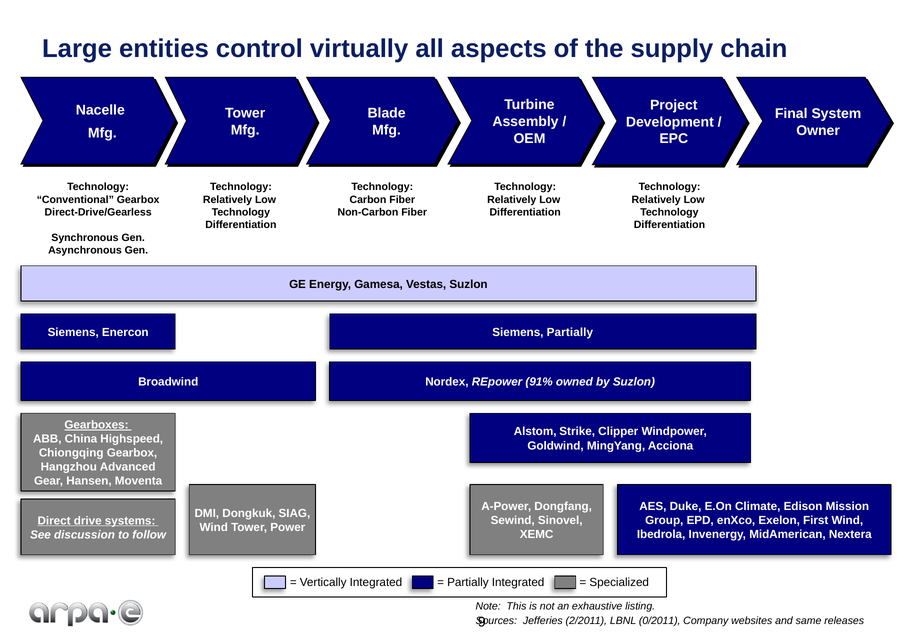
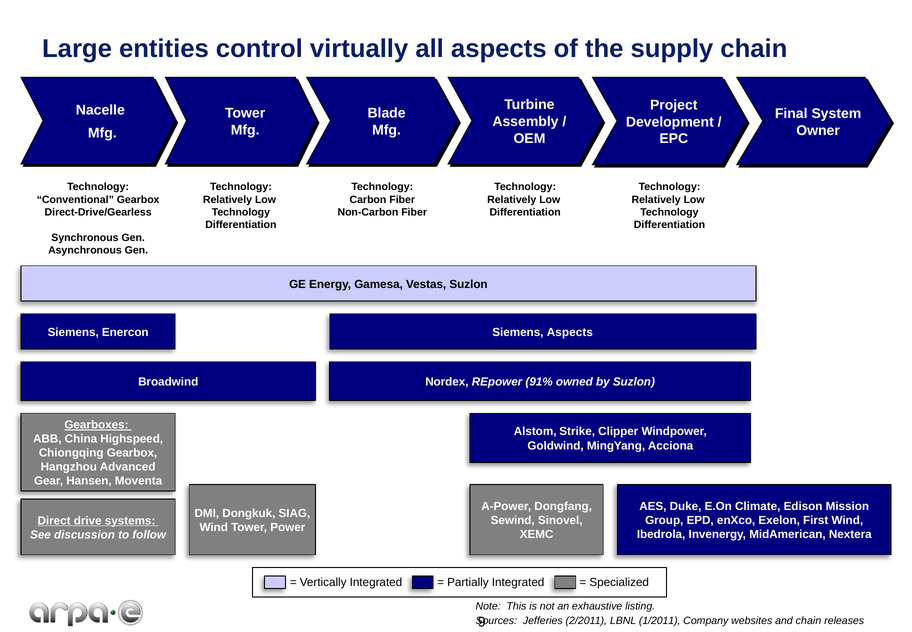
Siemens Partially: Partially -> Aspects (570, 332)
0/2011: 0/2011 -> 1/2011 (660, 620)
and same: same -> chain (808, 620)
